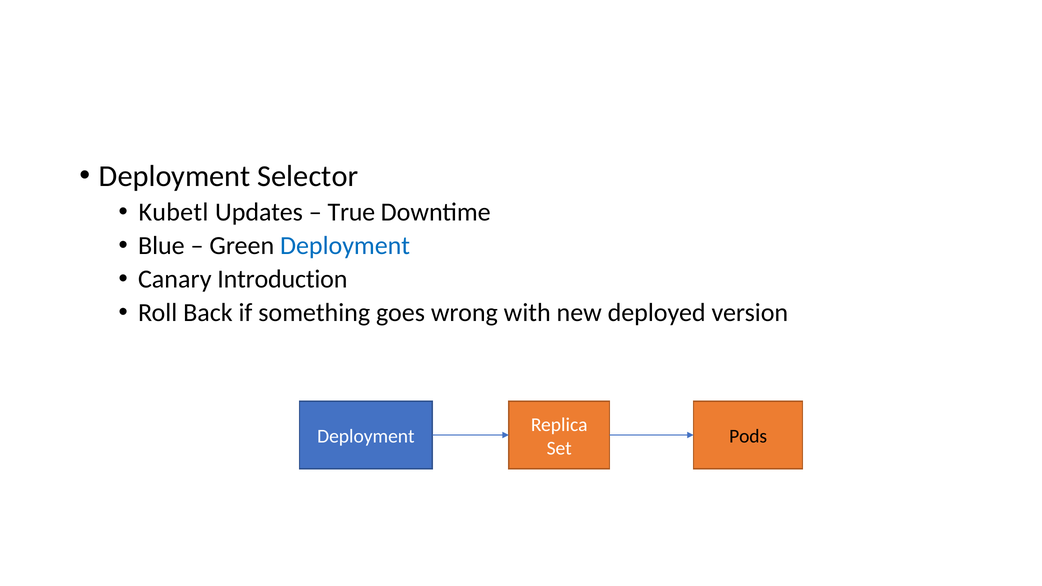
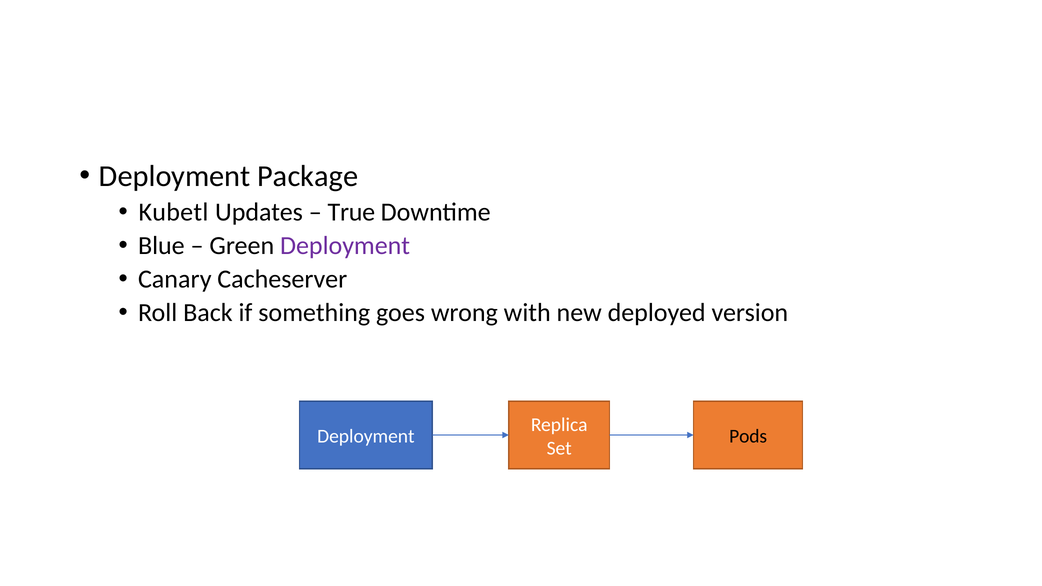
Selector: Selector -> Package (308, 176)
Deployment colour: blue -> purple (345, 246)
Introduction: Introduction -> Cacheserver (282, 279)
